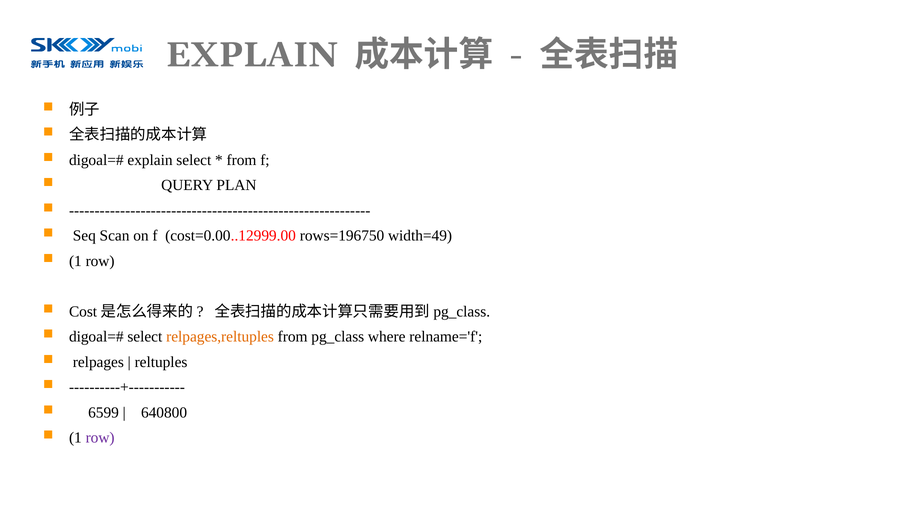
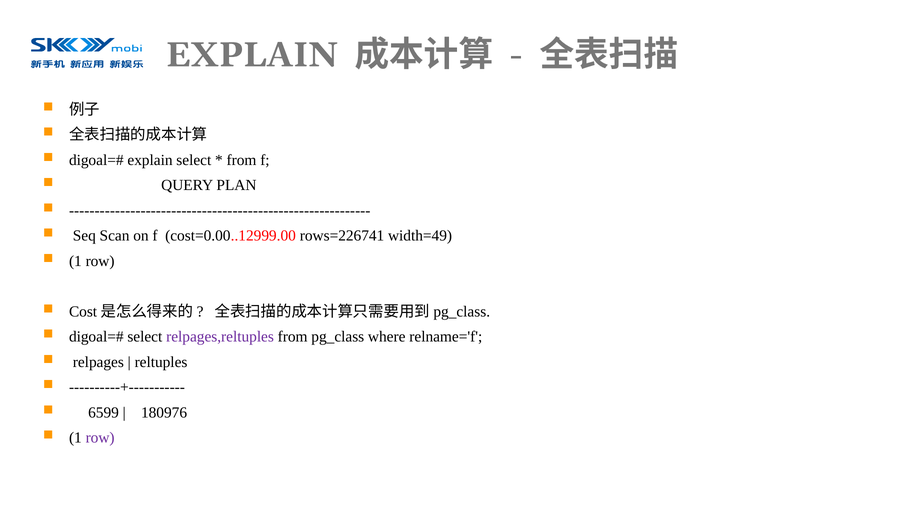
rows=196750: rows=196750 -> rows=226741 (342, 236)
relpages,reltuples colour: orange -> purple (220, 337)
640800: 640800 -> 180976 (164, 412)
